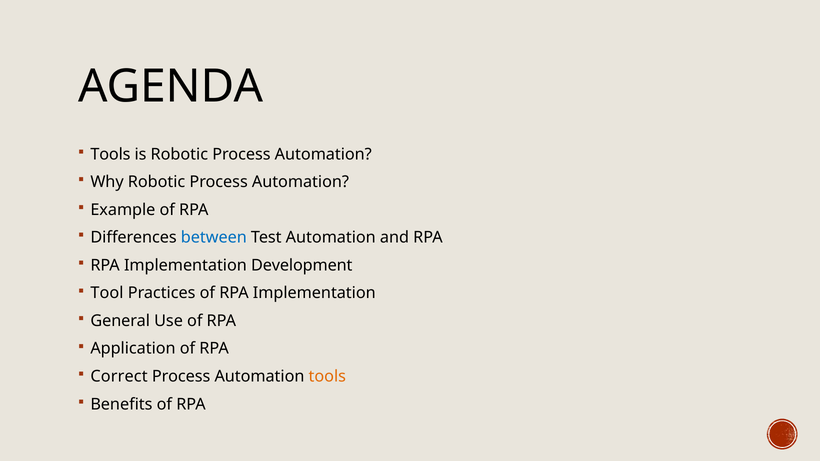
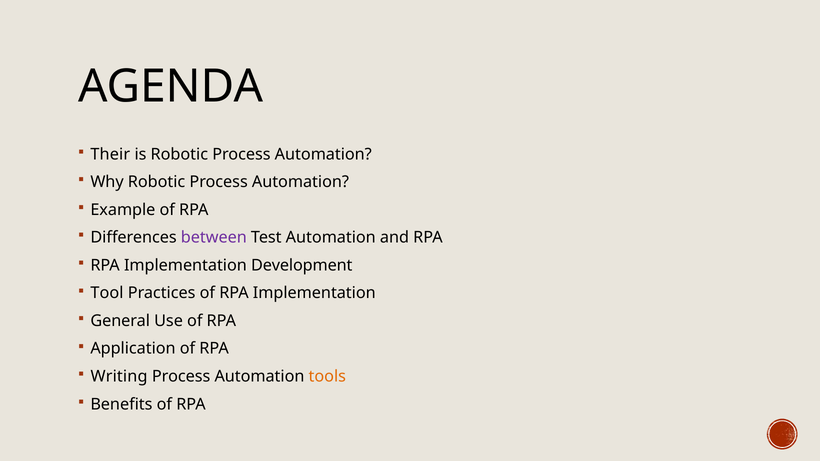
Tools: Tools -> Their (110, 154)
between colour: blue -> purple (214, 238)
Correct: Correct -> Writing (119, 377)
